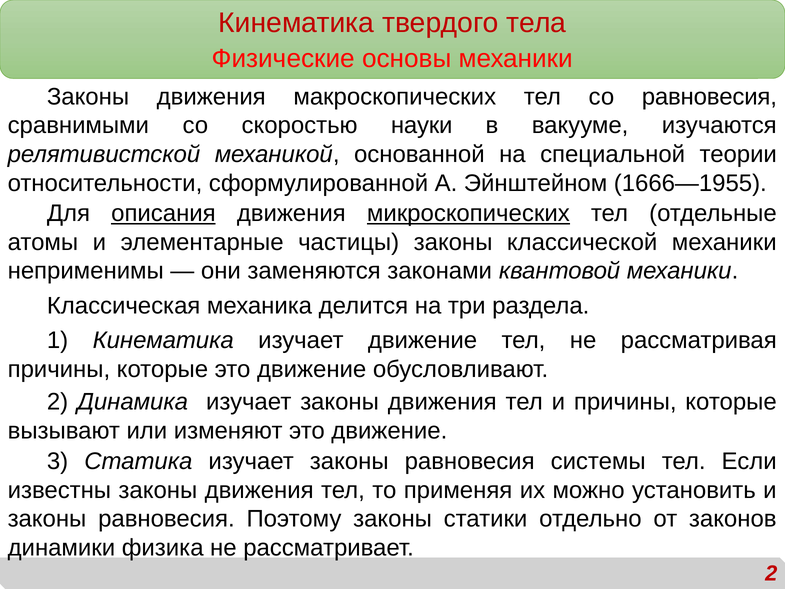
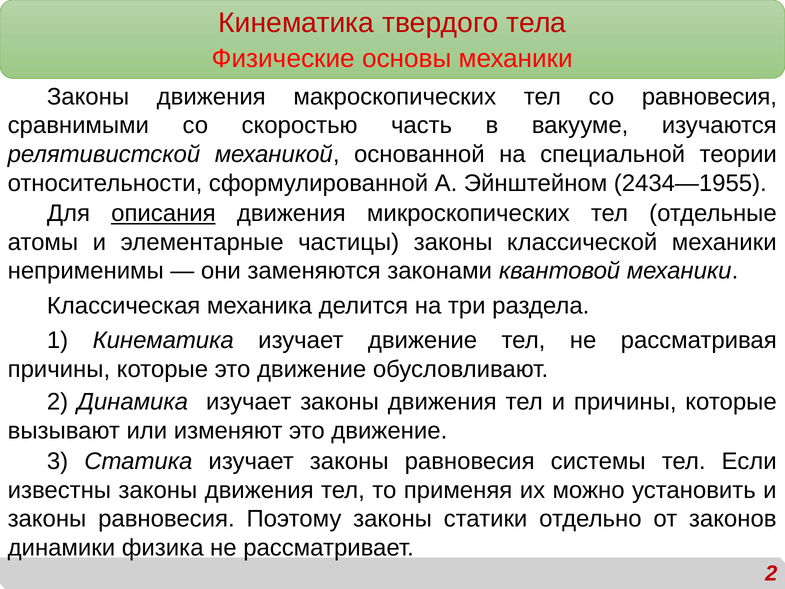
науки: науки -> часть (422, 125)
1666—1955: 1666—1955 -> 2434—1955 (690, 183)
микроскопических underline: present -> none (468, 213)
